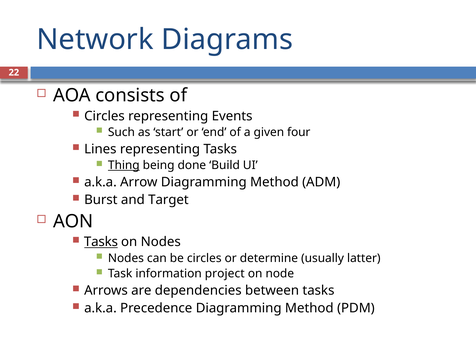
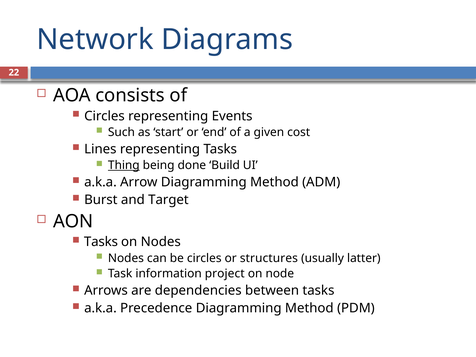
four: four -> cost (299, 132)
Tasks underline: present -> none (101, 242)
determine: determine -> structures (269, 258)
